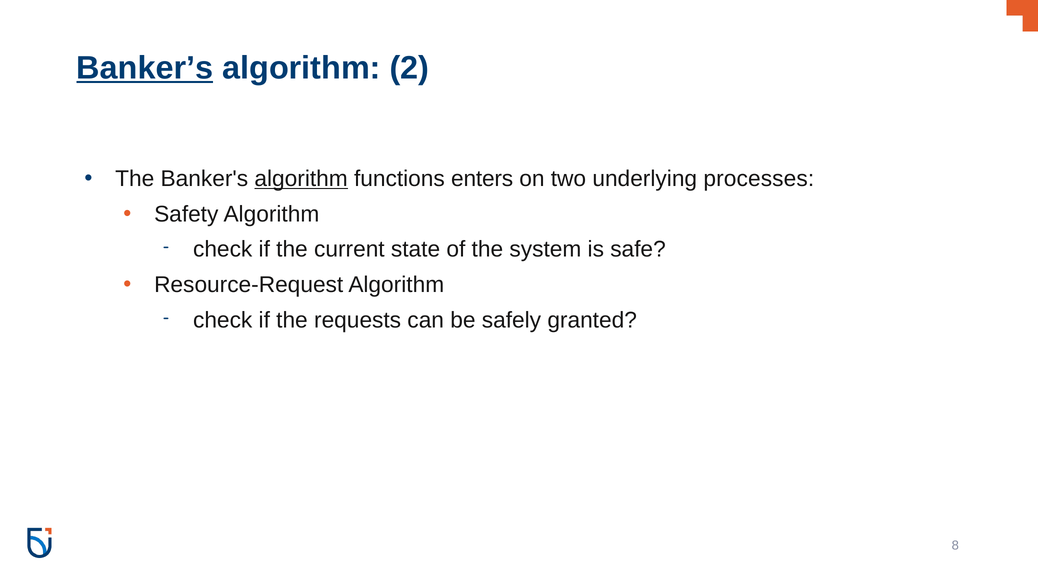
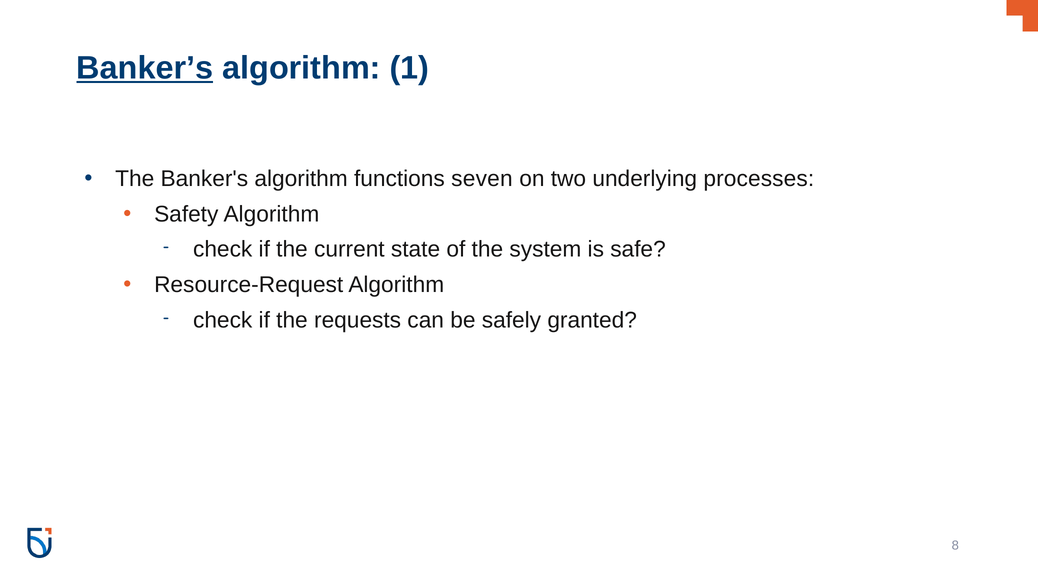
2: 2 -> 1 (409, 68)
algorithm underline: present -> none (301, 179)
enters: enters -> seven (482, 179)
